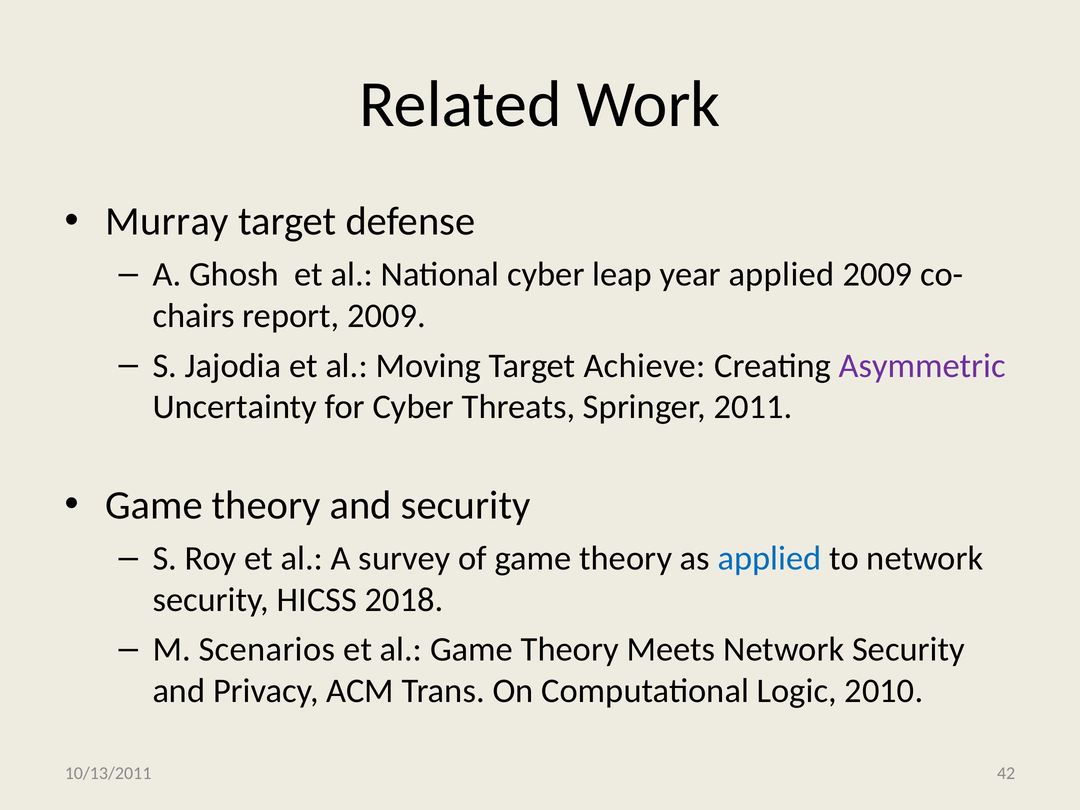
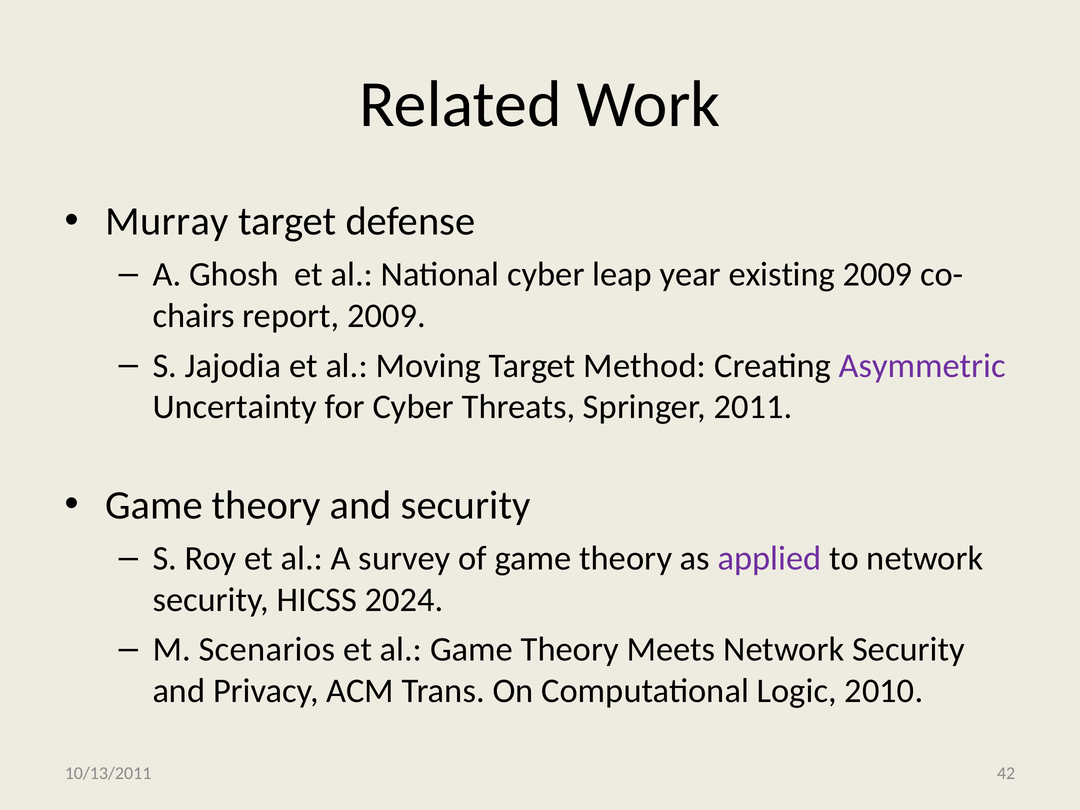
year applied: applied -> existing (782, 275)
Achieve: Achieve -> Method (645, 366)
applied colour: blue -> purple (770, 558)
2018: 2018 -> 2024 (404, 600)
